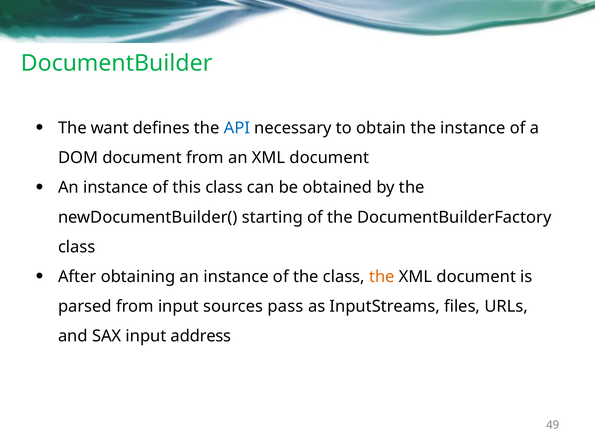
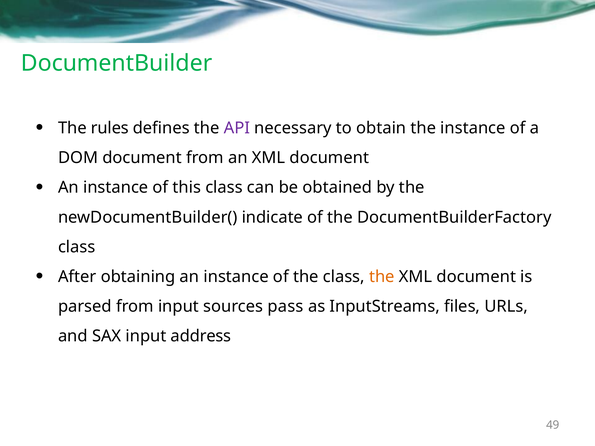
want: want -> rules (110, 128)
API colour: blue -> purple (237, 128)
starting: starting -> indicate (272, 217)
